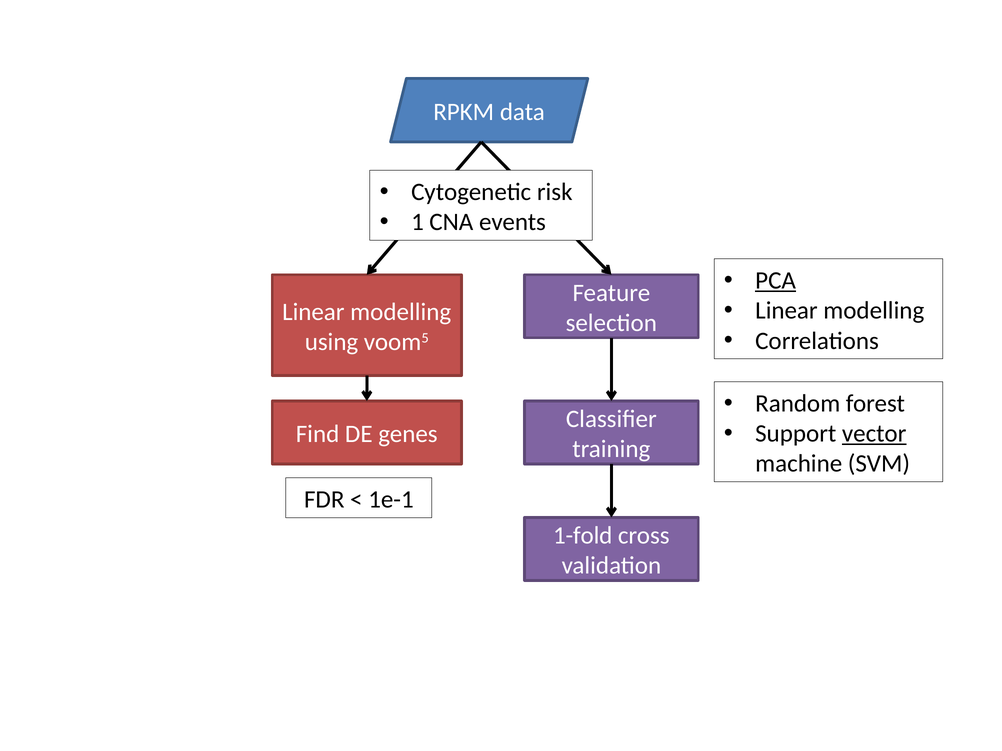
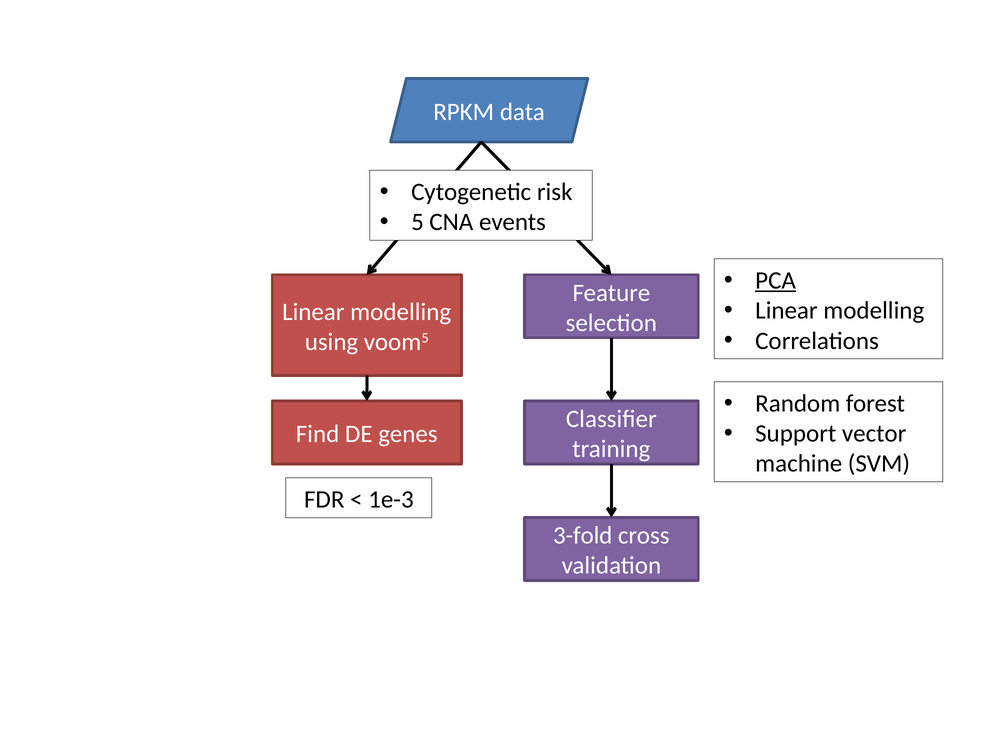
1: 1 -> 5 (418, 222)
vector underline: present -> none (874, 434)
1e-1: 1e-1 -> 1e-3 (391, 500)
1-fold: 1-fold -> 3-fold (583, 536)
